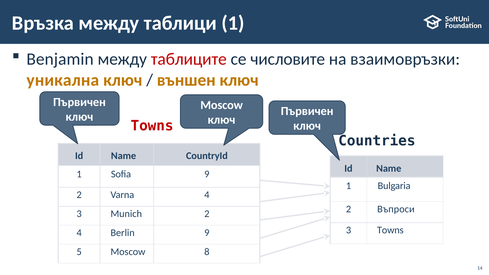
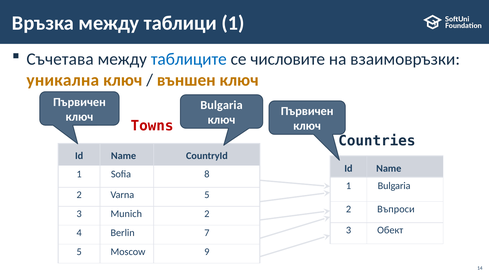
Benjamin: Benjamin -> Съчетава (60, 59)
таблиците colour: red -> blue (189, 59)
Moscow: Moscow -> Bulgaria (221, 105)
Sofia 9: 9 -> 8 (207, 174)
Varna 4: 4 -> 5 (207, 195)
3 Towns: Towns -> Обект (390, 230)
Berlin 9: 9 -> 7 (207, 233)
8: 8 -> 9 (207, 252)
